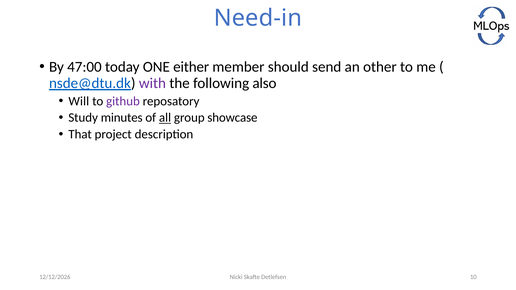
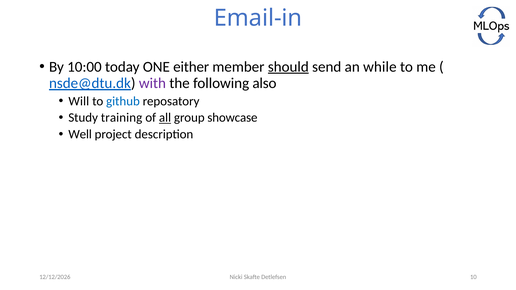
Need-in: Need-in -> Email-in (258, 18)
47:00: 47:00 -> 10:00 (84, 67)
should underline: none -> present (288, 67)
other: other -> while (380, 67)
github colour: purple -> blue (123, 101)
minutes: minutes -> training (122, 118)
That: That -> Well (80, 134)
